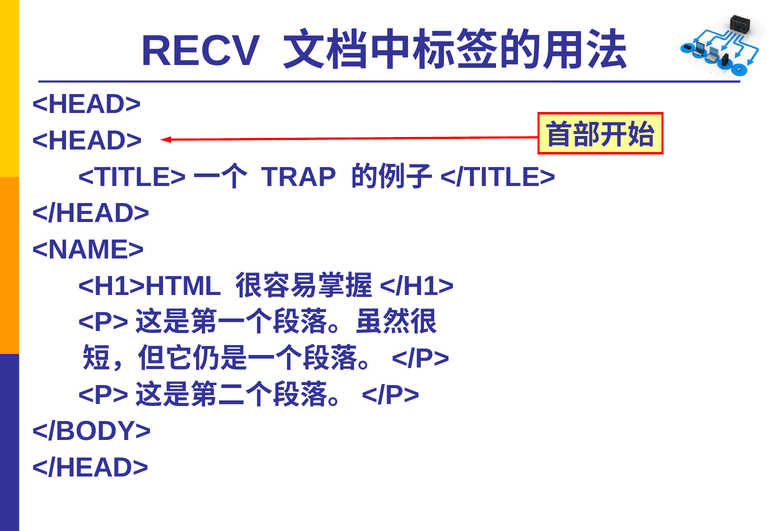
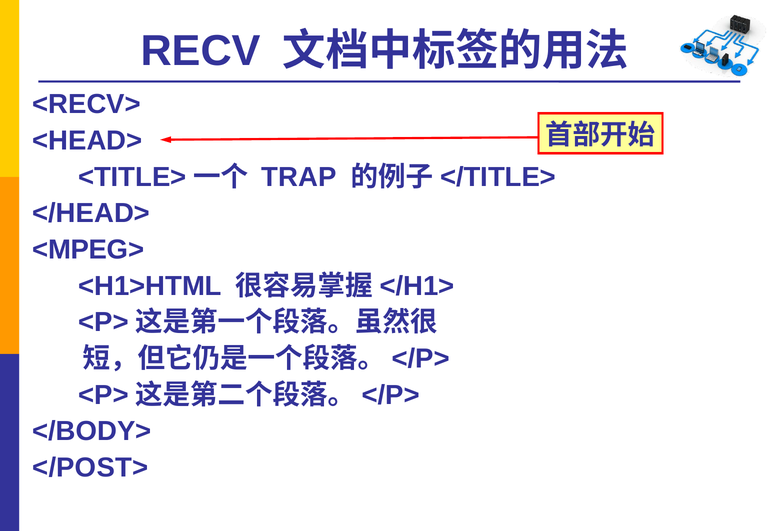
<HEAD>: <HEAD> -> <RECV> (87, 104)
<NAME>: <NAME> -> <MPEG> (88, 250)
</HEAD>: </HEAD> -> </POST> (90, 468)
